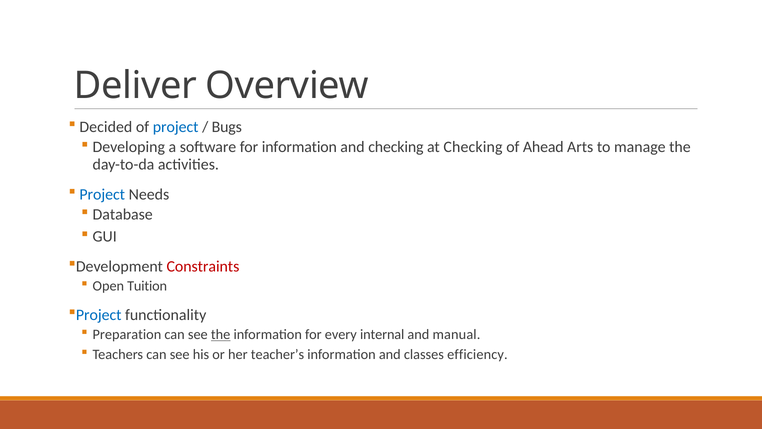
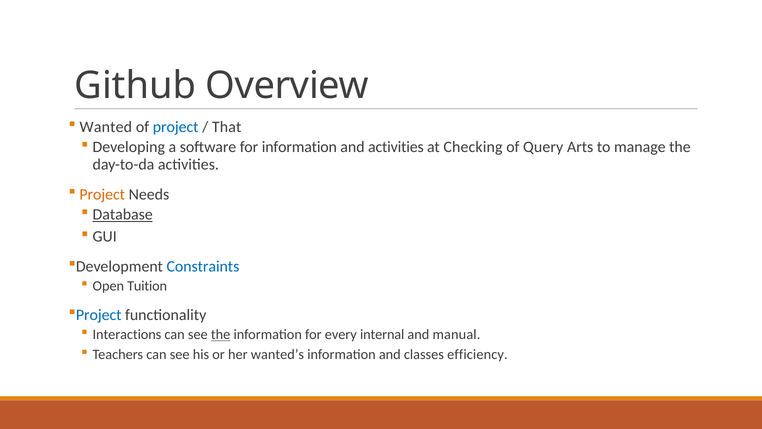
Deliver: Deliver -> Github (135, 85)
Decided: Decided -> Wanted (106, 127)
Bugs: Bugs -> That (227, 127)
and checking: checking -> activities (396, 147)
Ahead: Ahead -> Query (543, 147)
Project colour: blue -> orange (102, 194)
Database underline: none -> present (123, 214)
Constraints colour: red -> blue (203, 266)
Preparation: Preparation -> Interactions (127, 334)
teacher’s: teacher’s -> wanted’s (277, 354)
